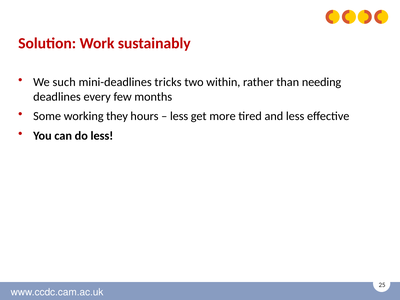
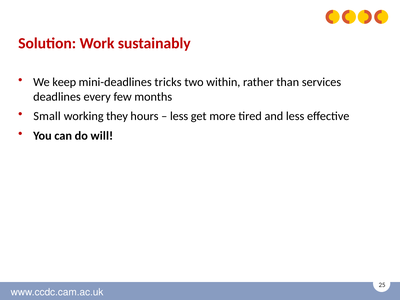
such: such -> keep (64, 82)
needing: needing -> services (322, 82)
Some: Some -> Small (47, 116)
do less: less -> will (102, 136)
